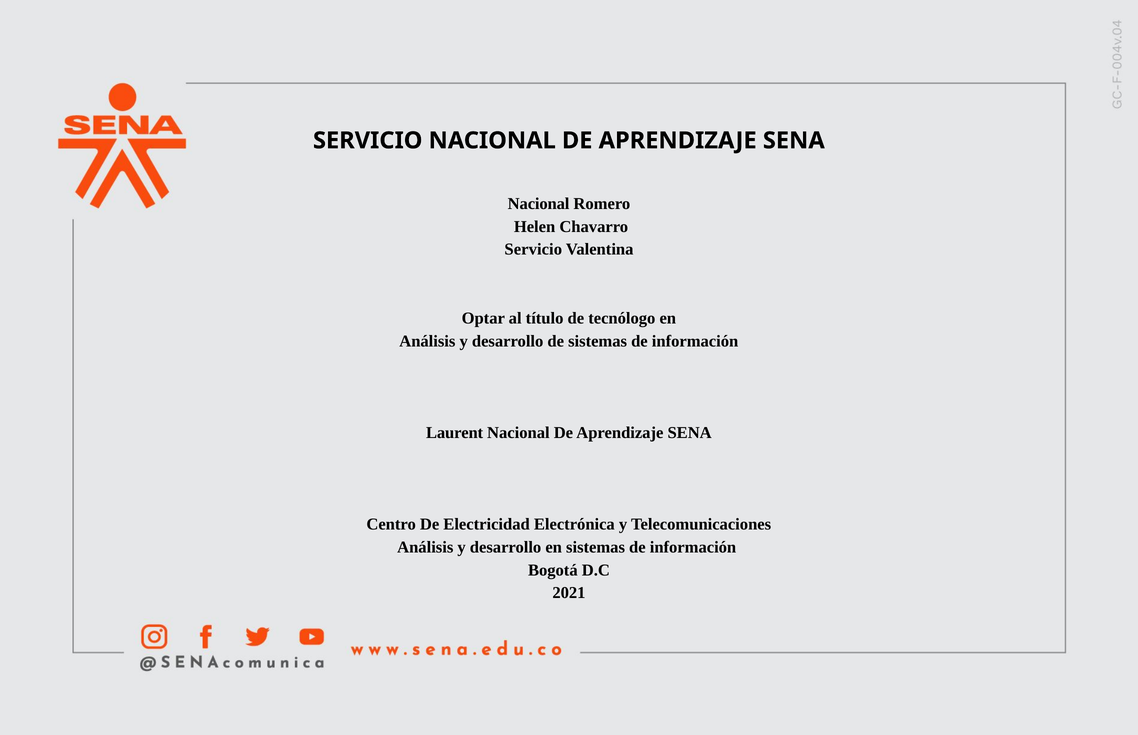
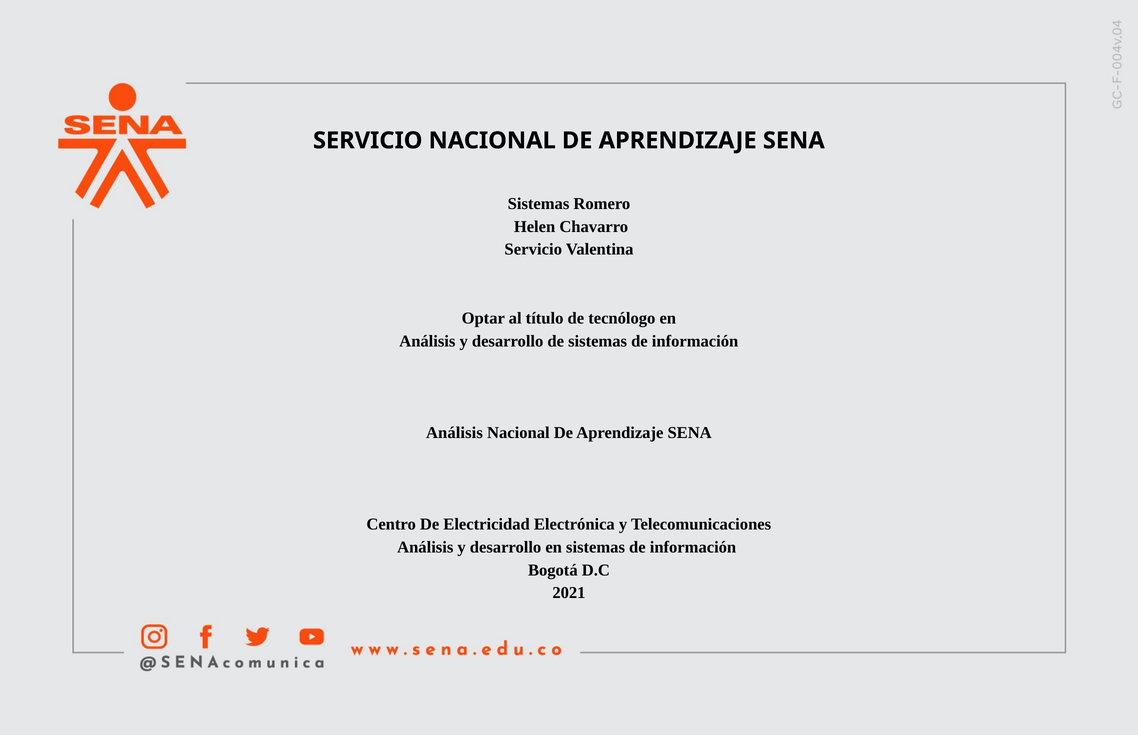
Nacional: Nacional -> Sistemas (539, 204)
Laurent: Laurent -> Análisis (454, 433)
